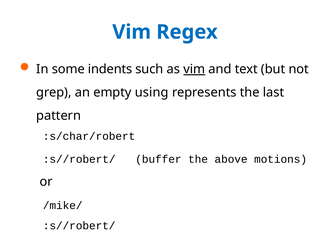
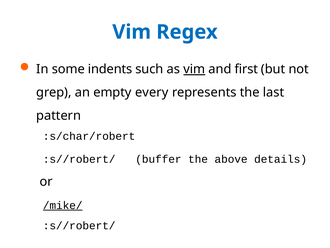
text: text -> first (246, 69)
using: using -> every (152, 92)
motions: motions -> details (281, 159)
/mike/ underline: none -> present (63, 205)
